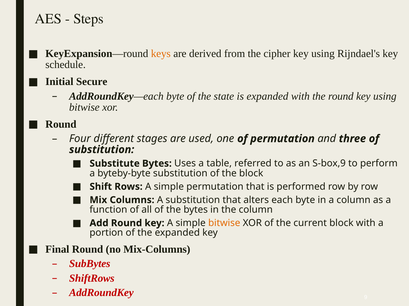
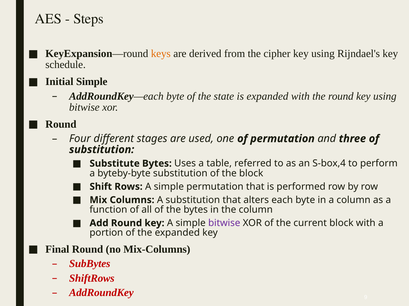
Initial Secure: Secure -> Simple (92, 82)
S-box,9: S-box,9 -> S-box,4 (329, 164)
bitwise colour: orange -> purple (224, 224)
